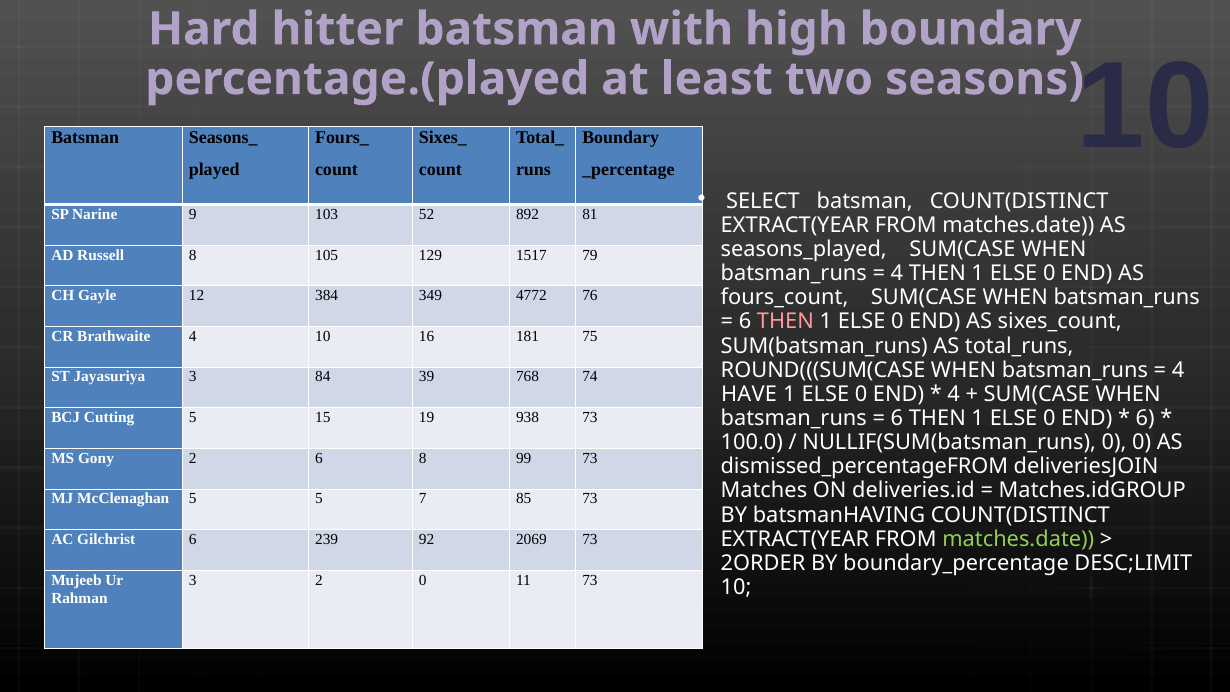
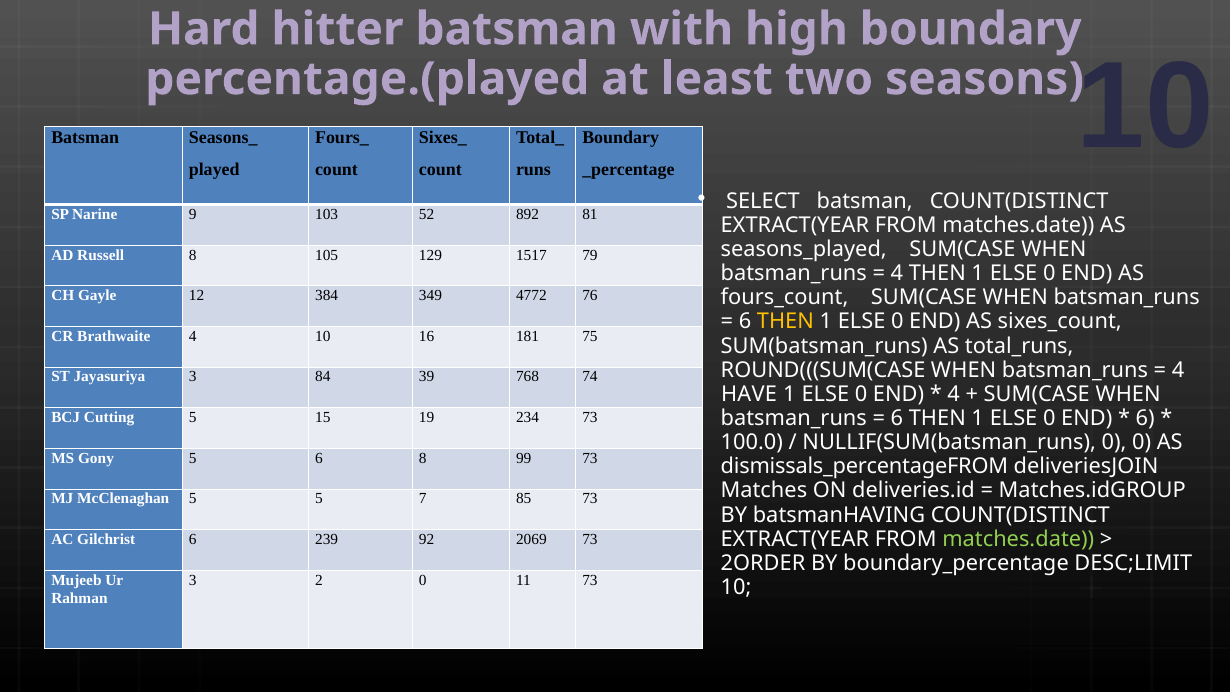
THEN colour: pink -> yellow (785, 322)
938: 938 -> 234 (528, 417)
Gony 2: 2 -> 5 (193, 458)
dismissed_percentageFROM: dismissed_percentageFROM -> dismissals_percentageFROM (864, 467)
